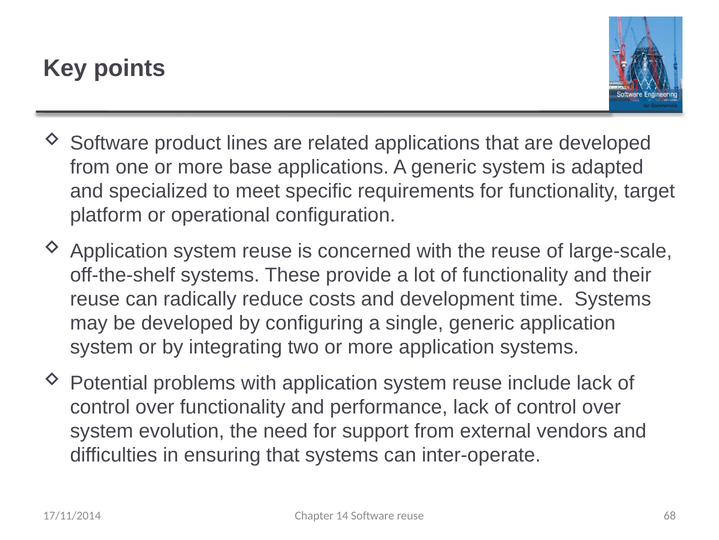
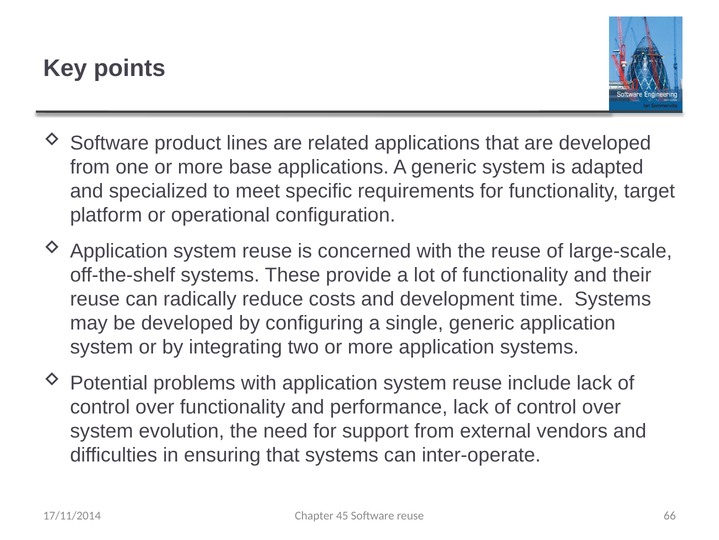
14: 14 -> 45 (342, 515)
68: 68 -> 66 (670, 515)
